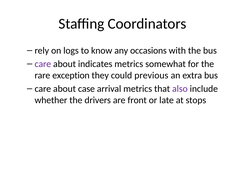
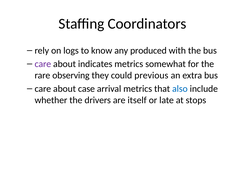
occasions: occasions -> produced (148, 50)
exception: exception -> observing (71, 75)
also colour: purple -> blue (180, 89)
front: front -> itself (137, 100)
